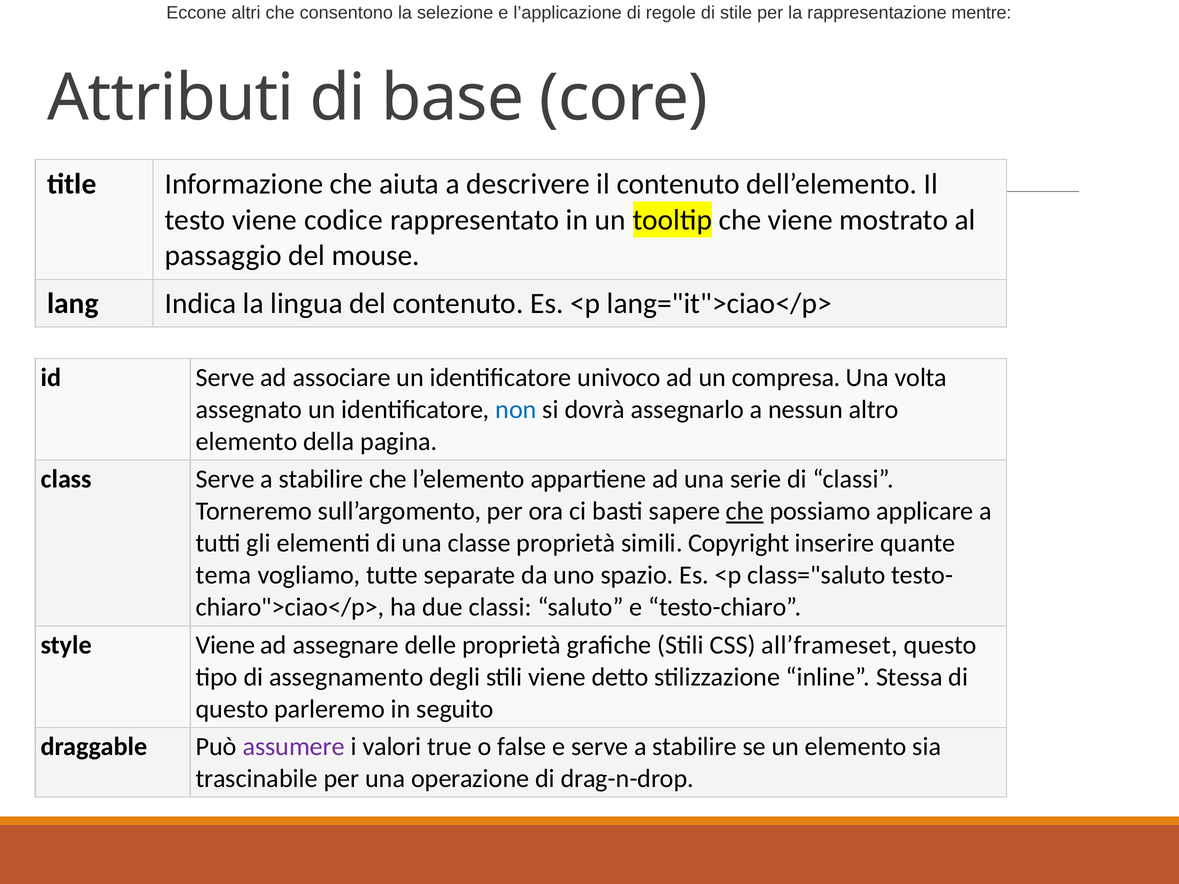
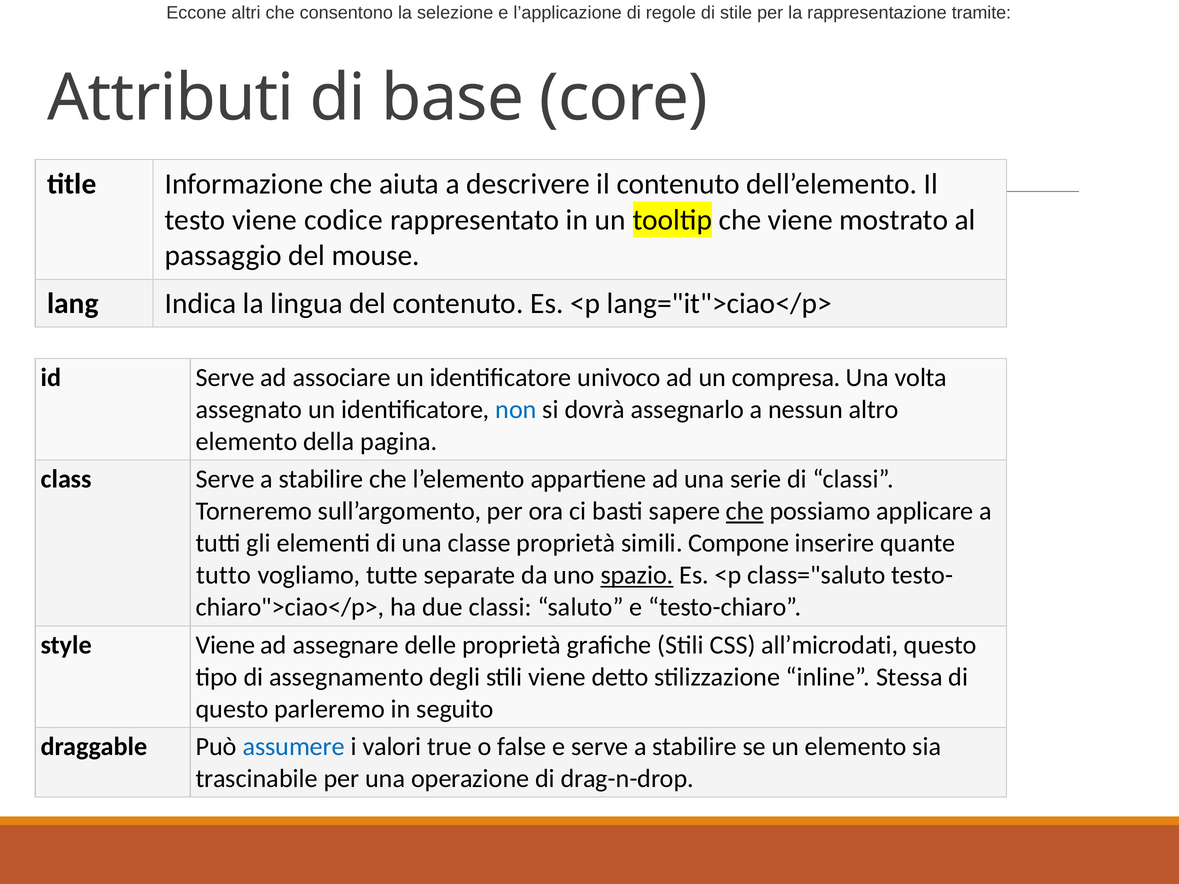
mentre: mentre -> tramite (981, 13)
Copyright: Copyright -> Compone (739, 543)
tema: tema -> tutto (224, 575)
spazio underline: none -> present (637, 575)
all’frameset: all’frameset -> all’microdati (830, 645)
assumere colour: purple -> blue (294, 747)
